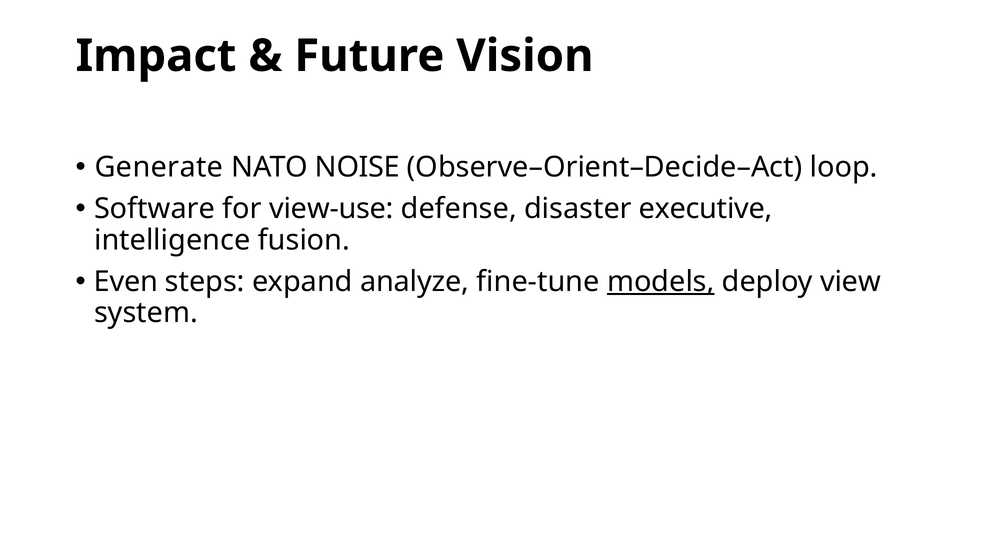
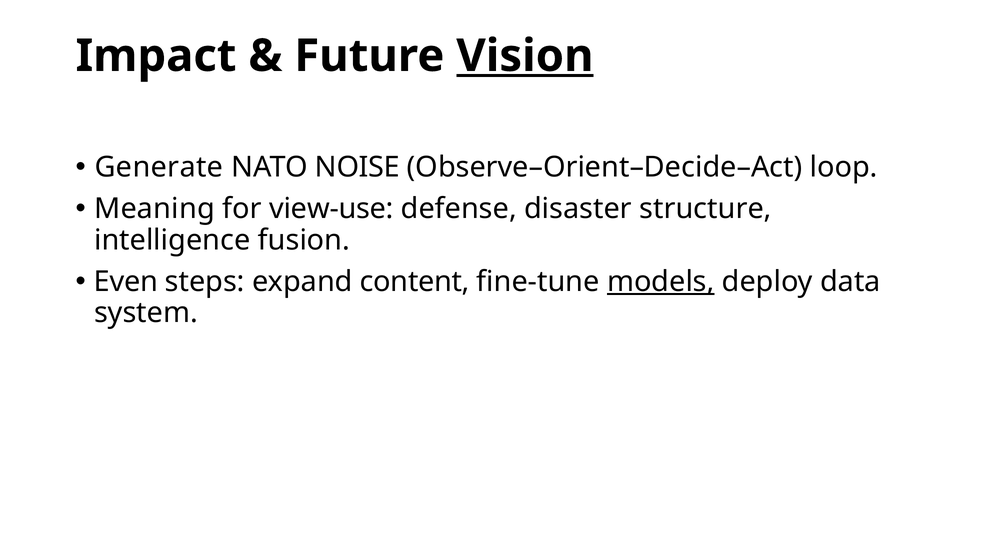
Vision underline: none -> present (525, 56)
Software: Software -> Meaning (154, 209)
executive: executive -> structure (705, 209)
analyze: analyze -> content (415, 282)
view: view -> data (850, 282)
